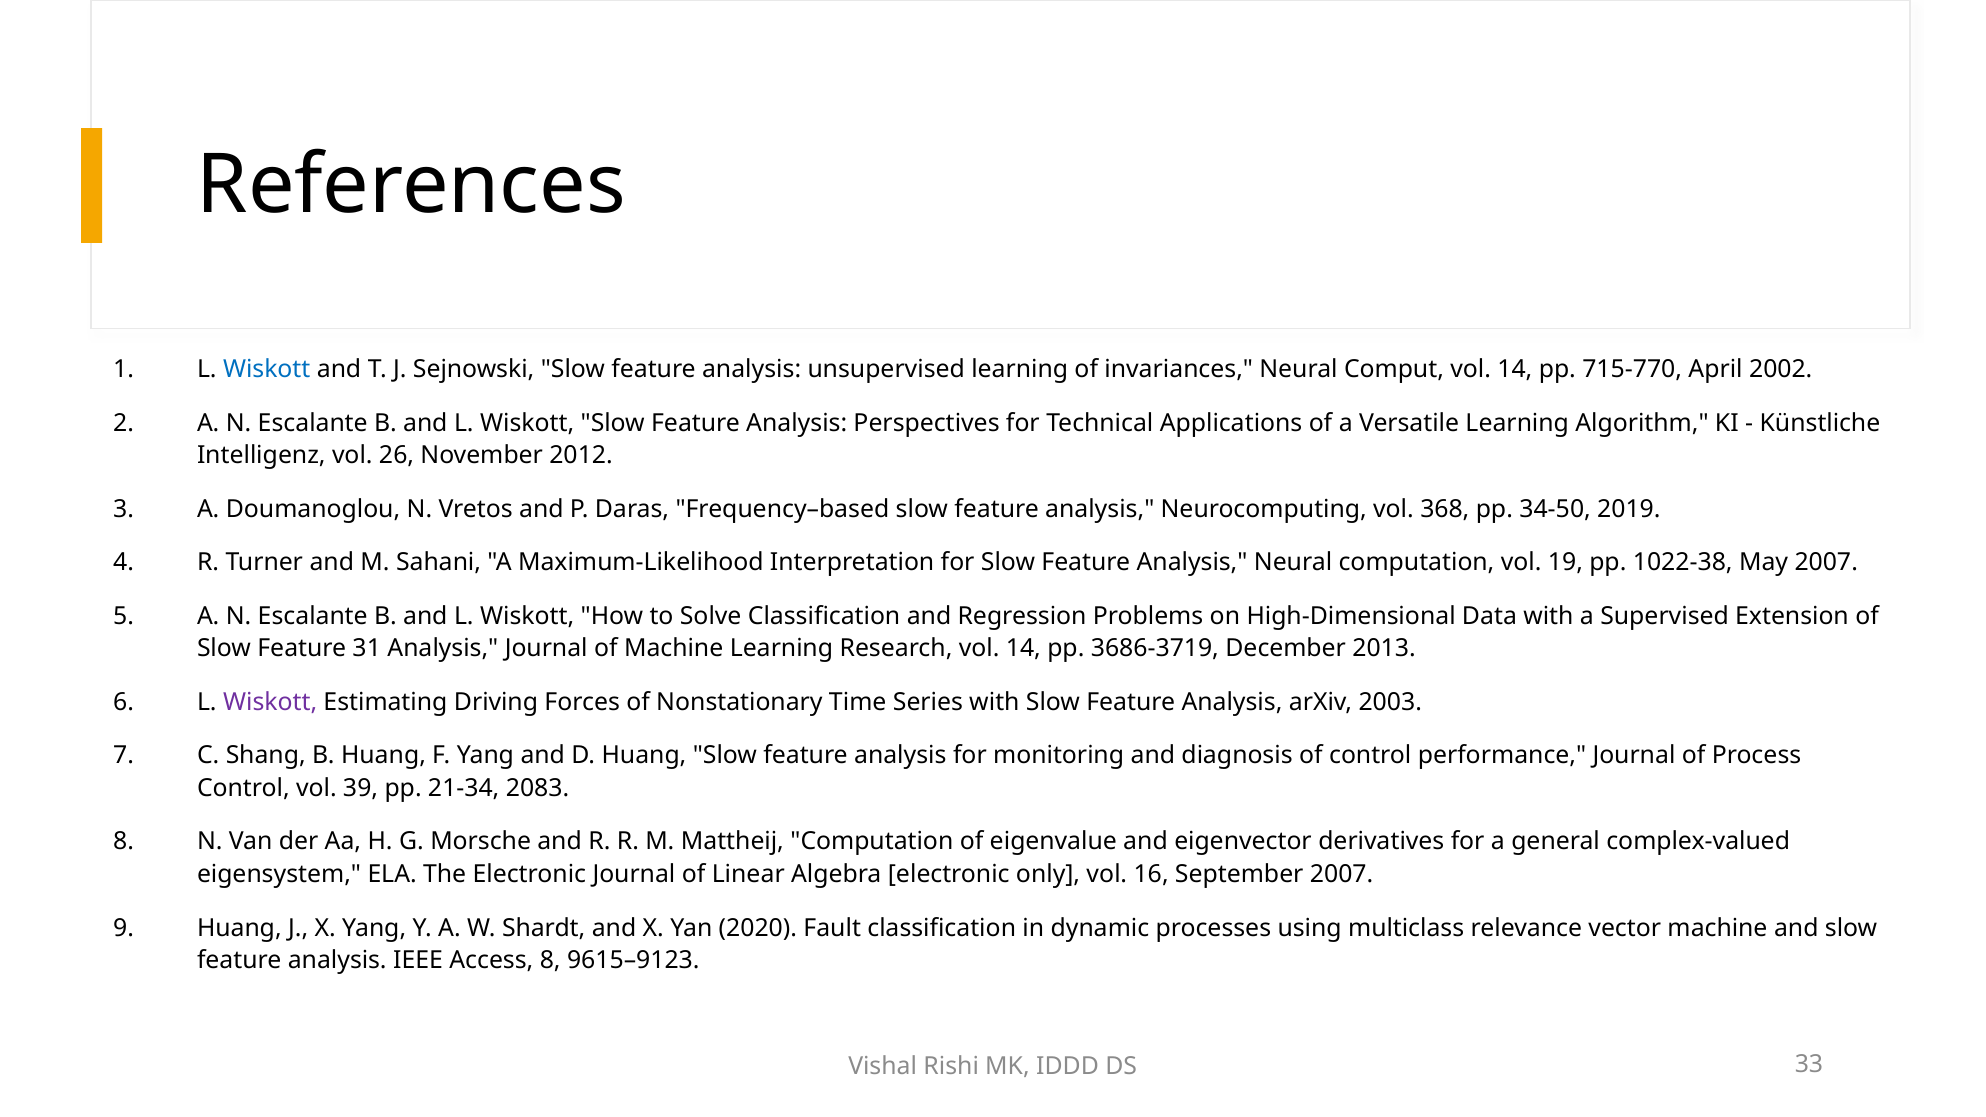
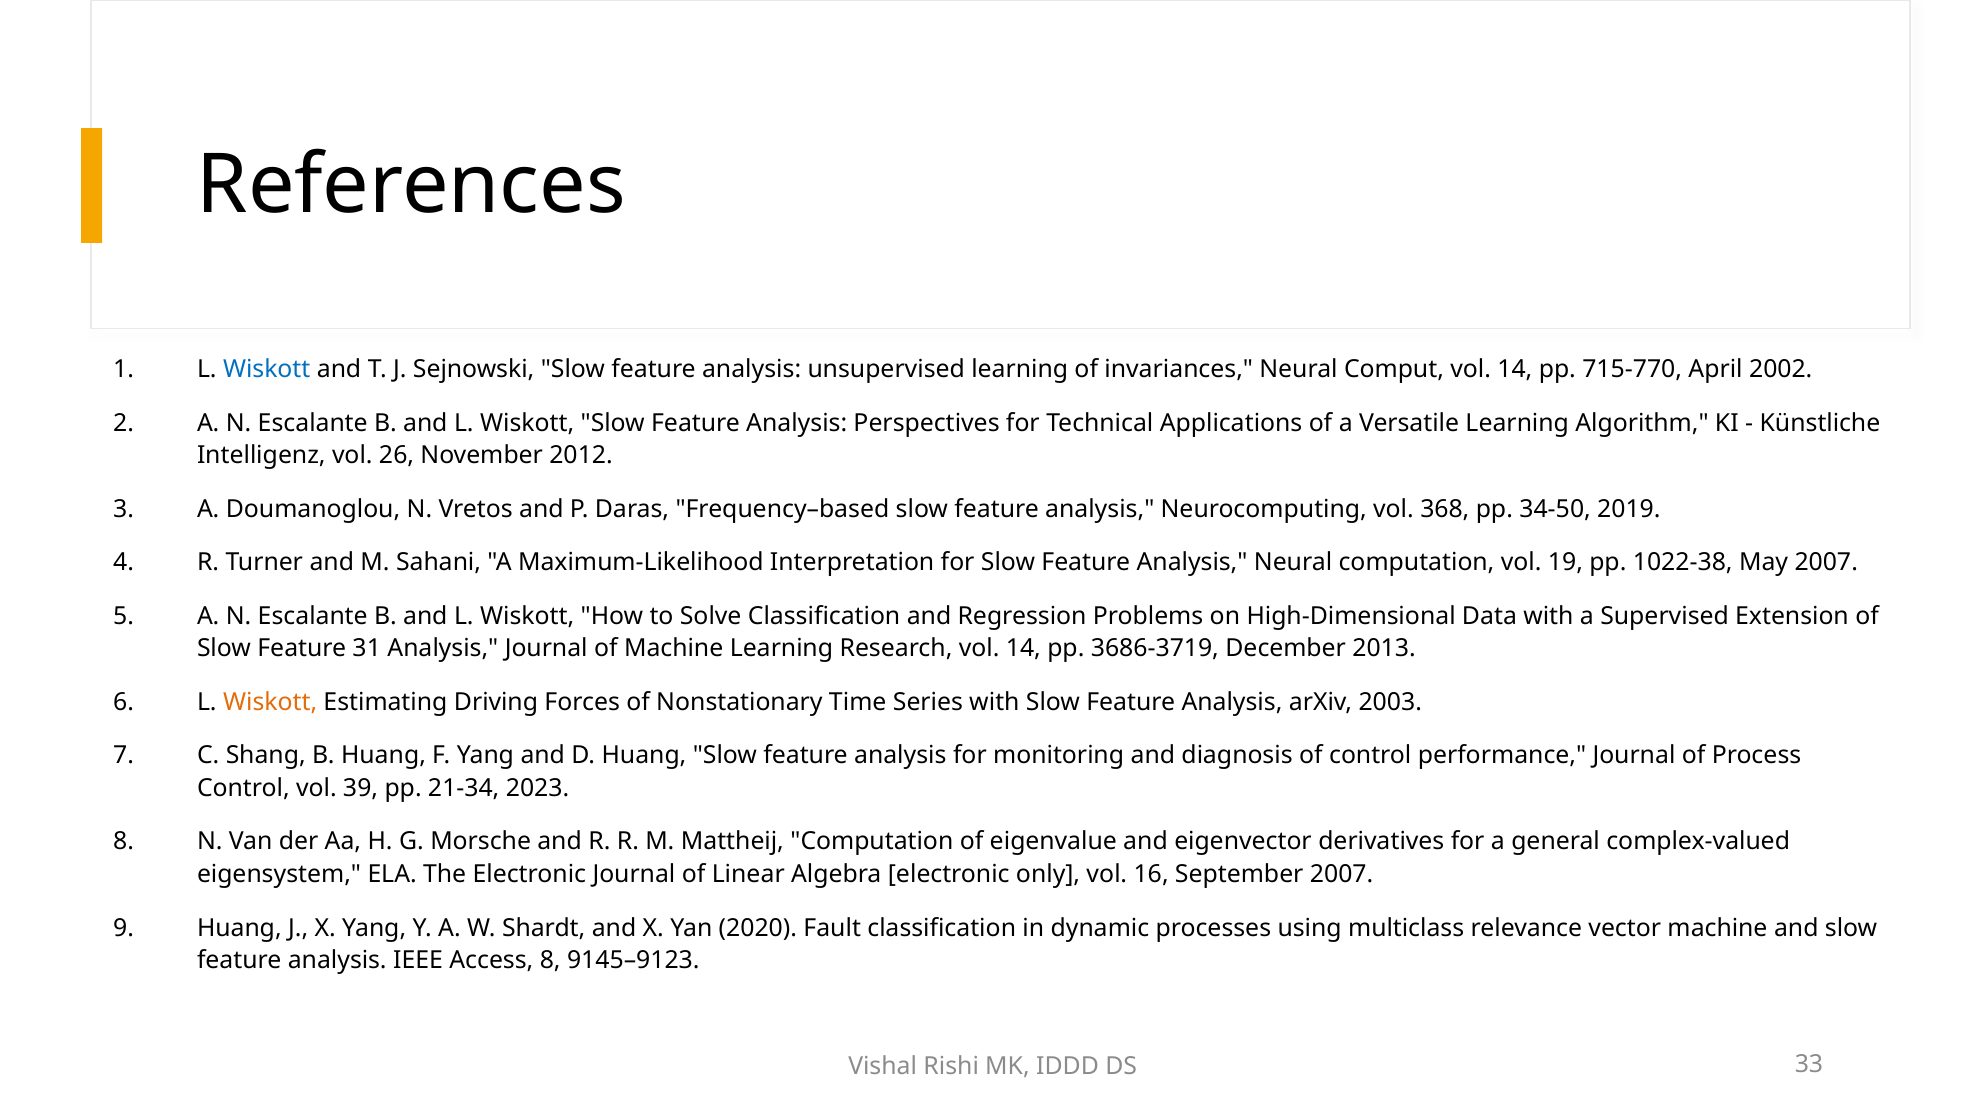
Wiskott colour: purple -> orange (270, 702)
2083: 2083 -> 2023 (538, 788)
9615–9123: 9615–9123 -> 9145–9123 (633, 961)
